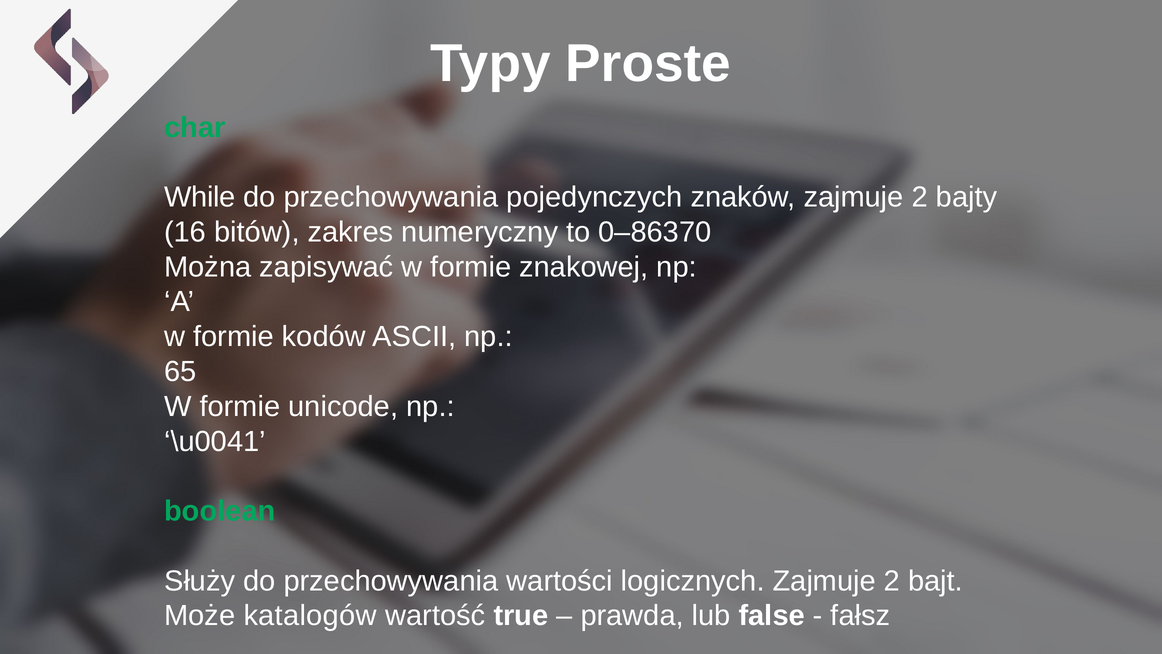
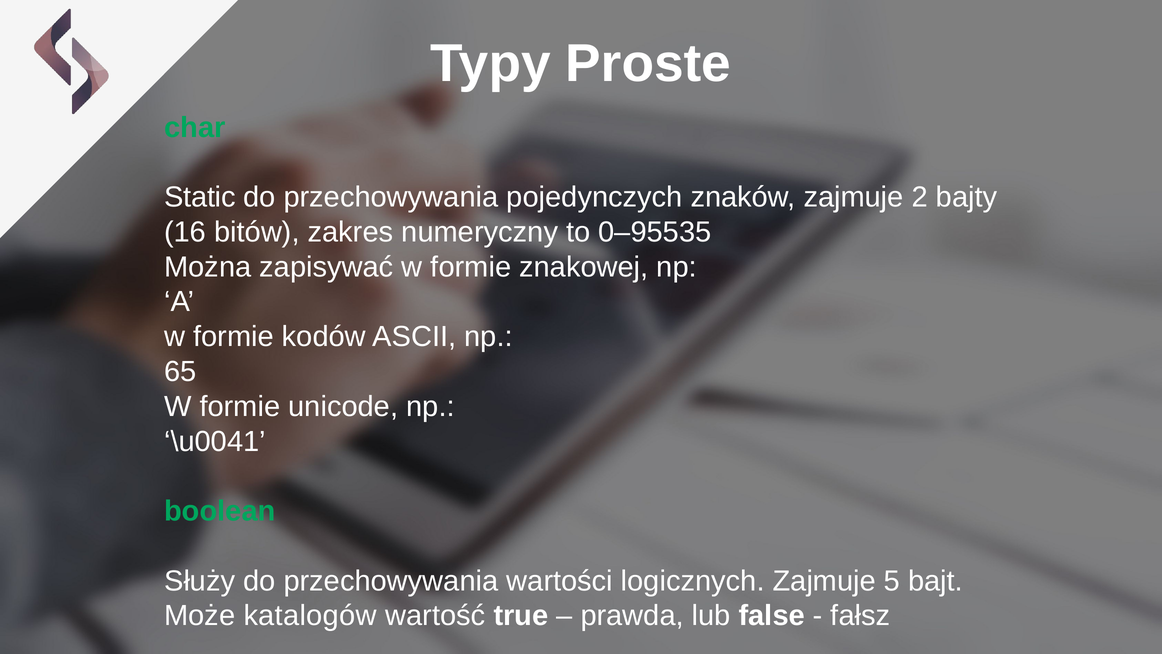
While: While -> Static (200, 197)
0–86370: 0–86370 -> 0–95535 (655, 232)
logicznych Zajmuje 2: 2 -> 5 (892, 581)
